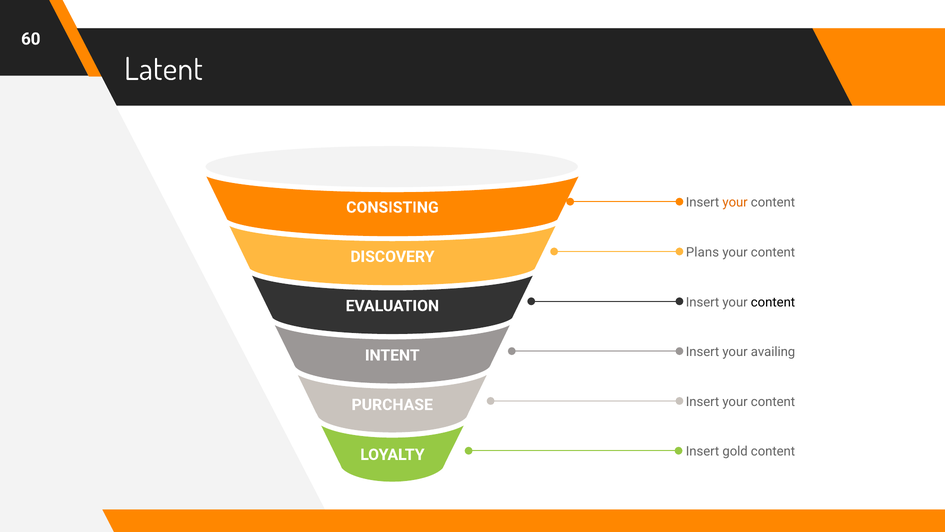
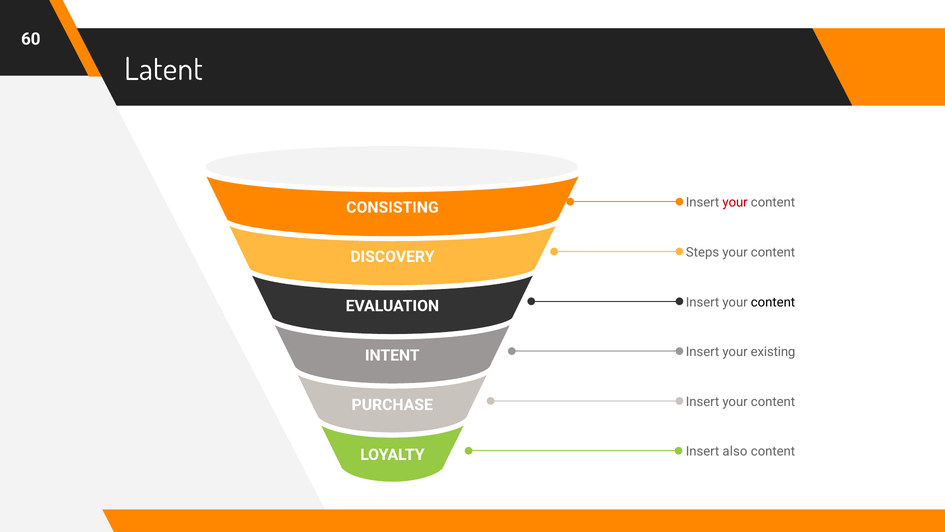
your colour: orange -> red (735, 202)
Plans: Plans -> Steps (703, 252)
availing: availing -> existing (773, 352)
gold: gold -> also (735, 451)
